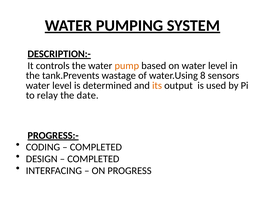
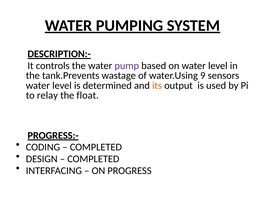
pump colour: orange -> purple (127, 66)
8: 8 -> 9 (203, 76)
date: date -> float (88, 96)
